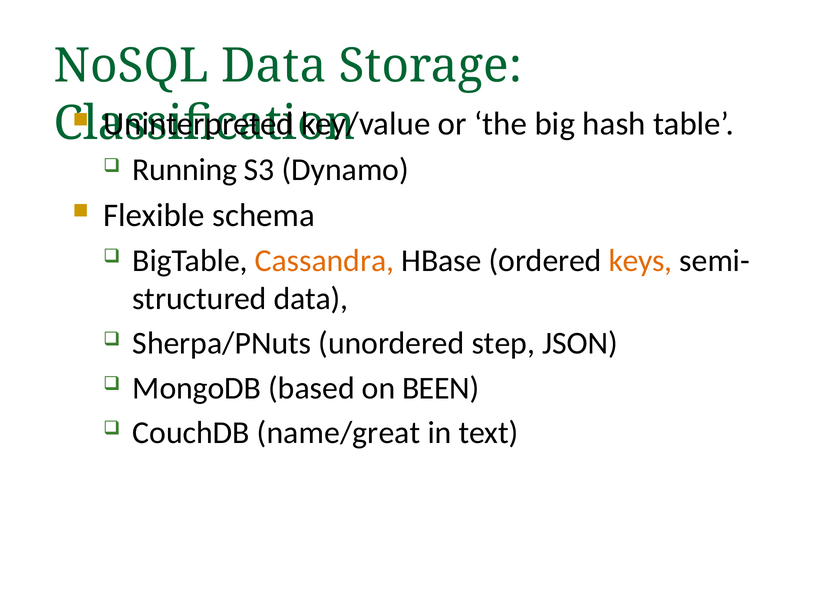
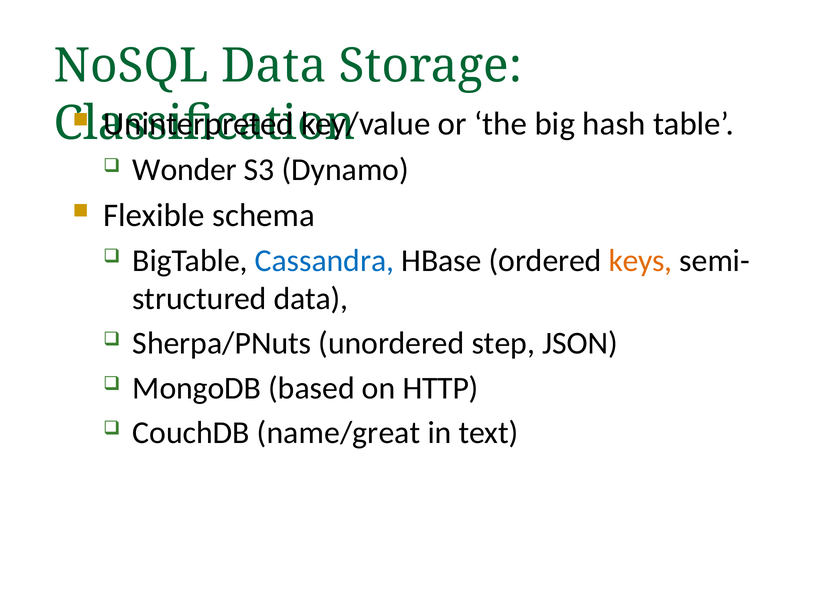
Running: Running -> Wonder (185, 170)
Cassandra colour: orange -> blue (325, 260)
BEEN: BEEN -> HTTP (441, 388)
